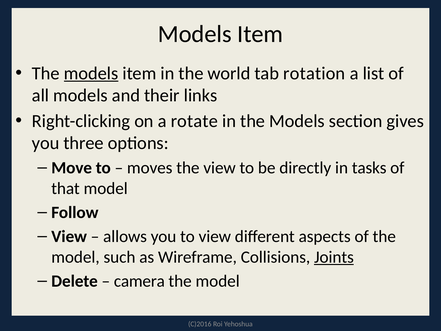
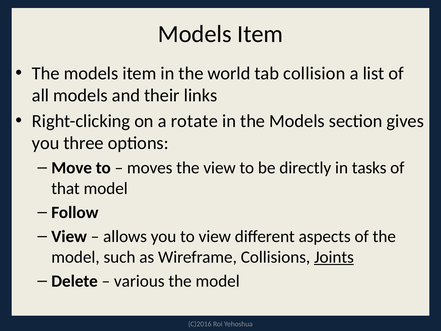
models underline: present -> none (91, 73)
rotation: rotation -> collision (314, 73)
camera: camera -> various (139, 281)
